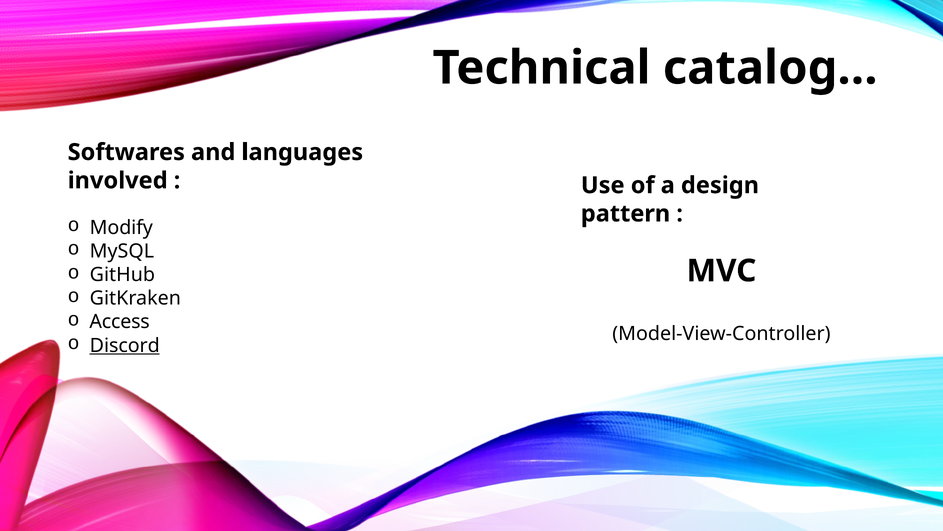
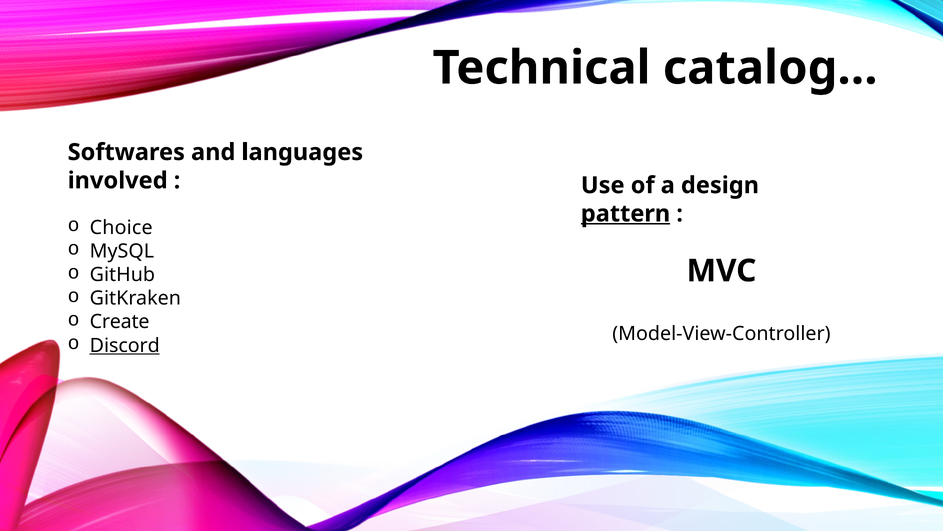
pattern underline: none -> present (626, 213)
Modify: Modify -> Choice (121, 227)
Access: Access -> Create (120, 322)
